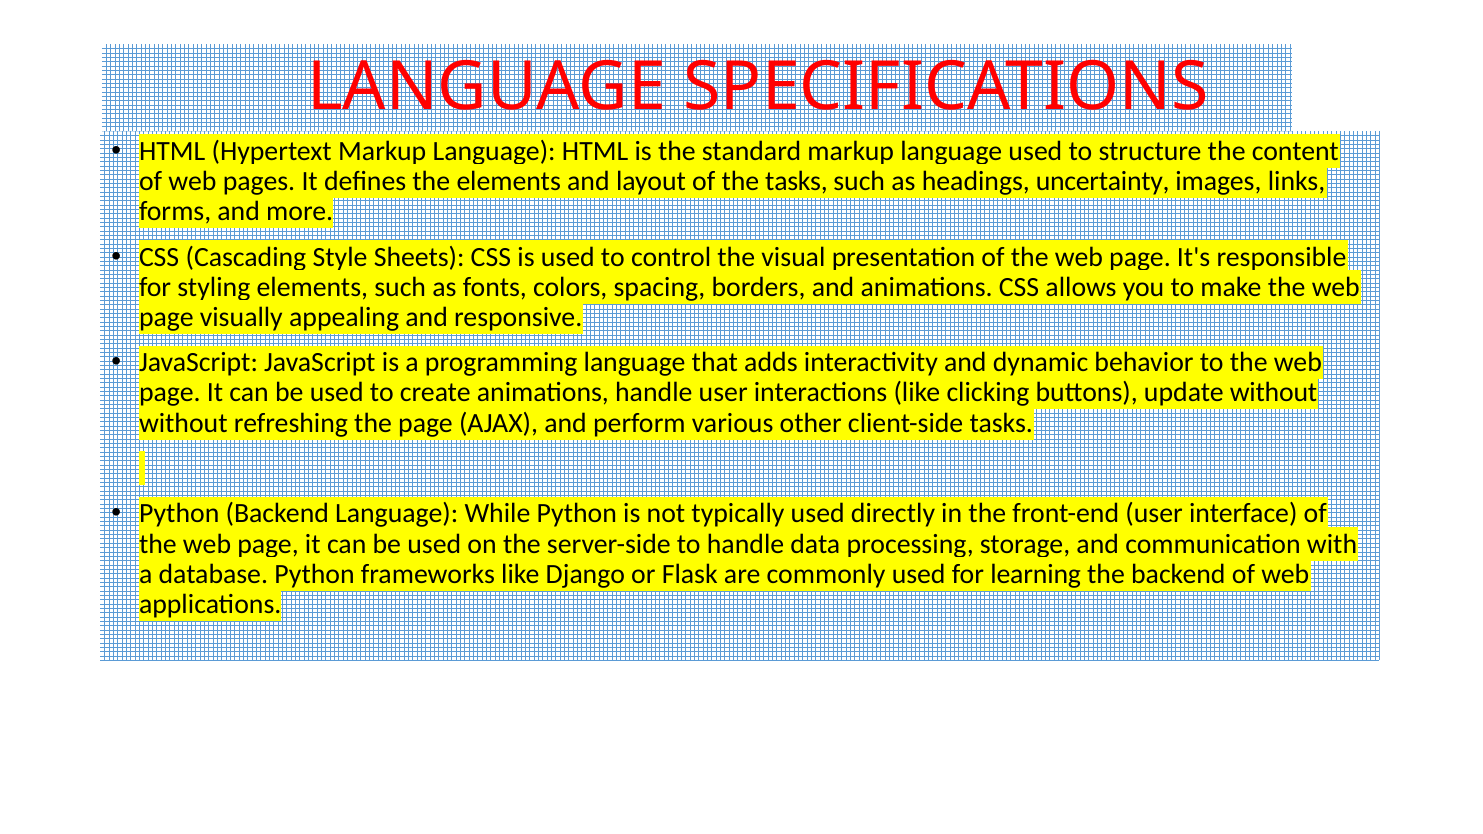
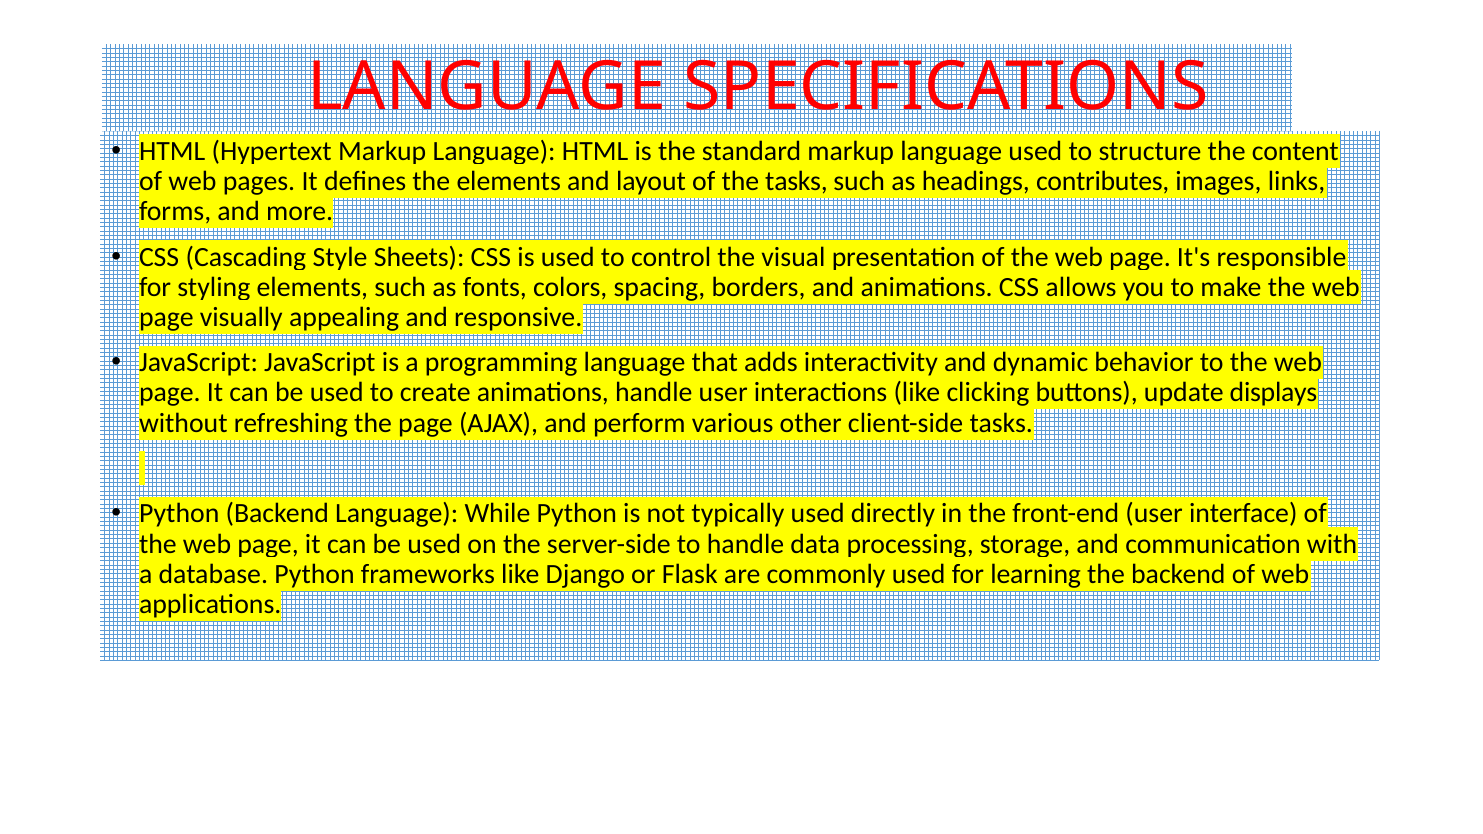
uncertainty: uncertainty -> contributes (1103, 182)
update without: without -> displays (1274, 393)
